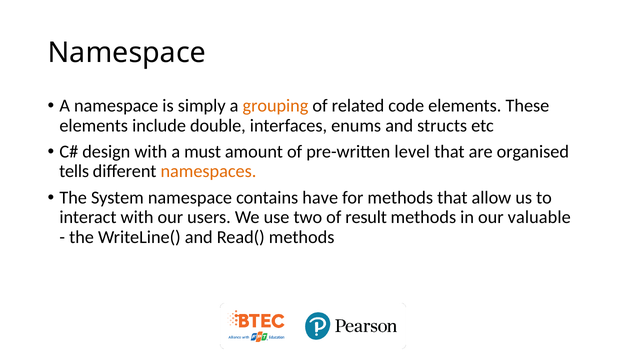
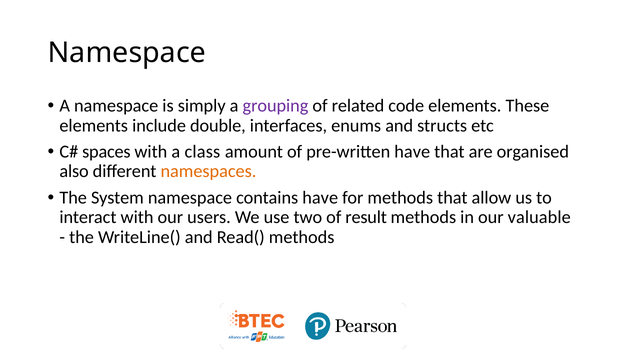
grouping colour: orange -> purple (275, 106)
design: design -> spaces (106, 152)
must: must -> class (202, 152)
pre-written level: level -> have (412, 152)
tells: tells -> also (74, 172)
